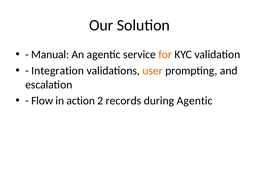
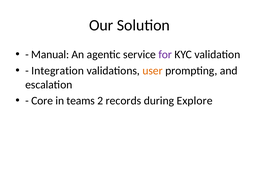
for colour: orange -> purple (165, 54)
Flow: Flow -> Core (42, 100)
action: action -> teams (81, 100)
during Agentic: Agentic -> Explore (195, 100)
